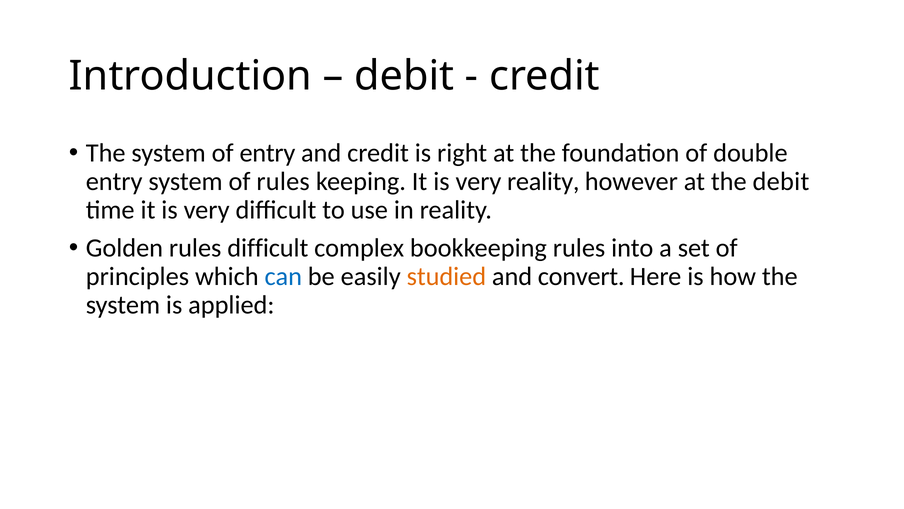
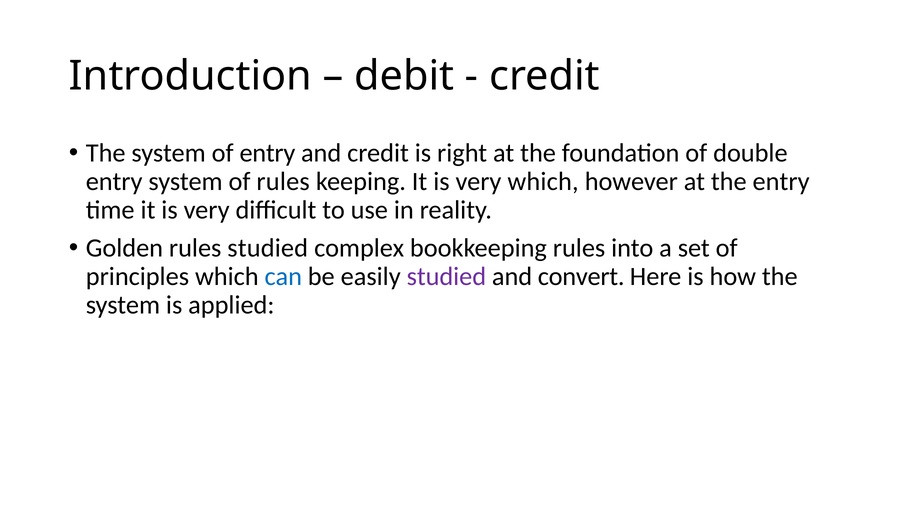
very reality: reality -> which (543, 181)
the debit: debit -> entry (781, 181)
rules difficult: difficult -> studied (268, 248)
studied colour: orange -> purple (446, 276)
